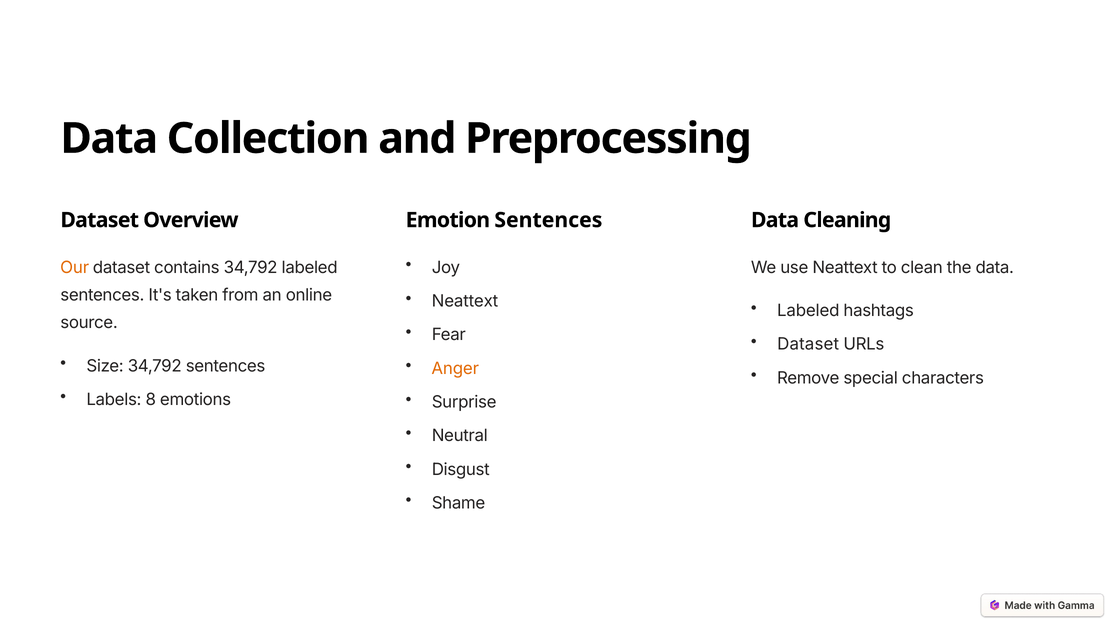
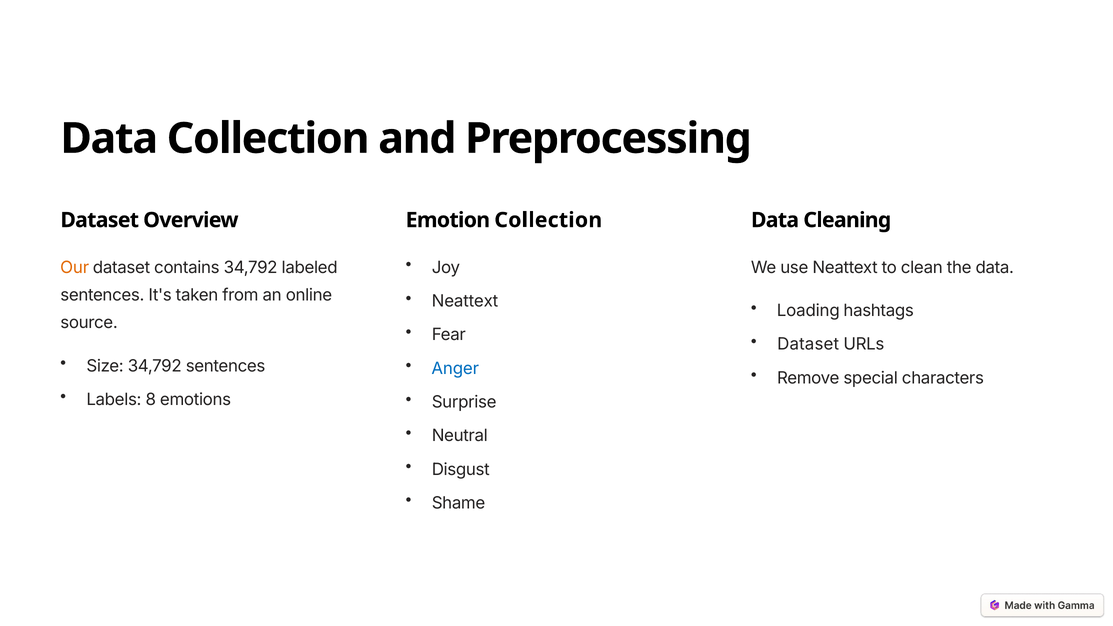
Emotion Sentences: Sentences -> Collection (548, 220)
Labeled: Labeled -> Loading (808, 311)
Anger colour: orange -> blue (455, 369)
